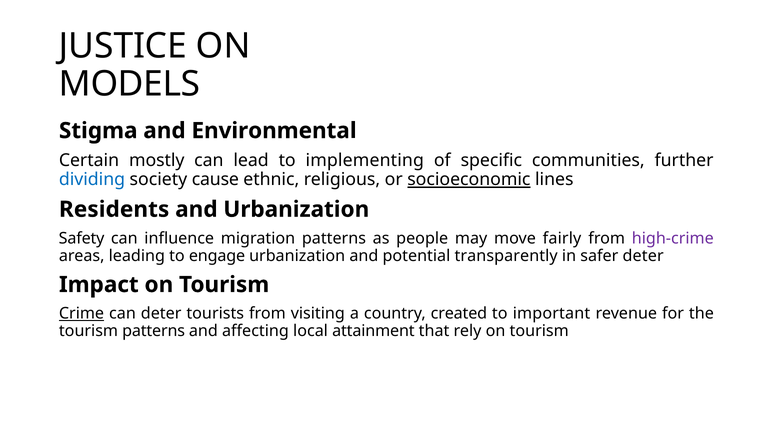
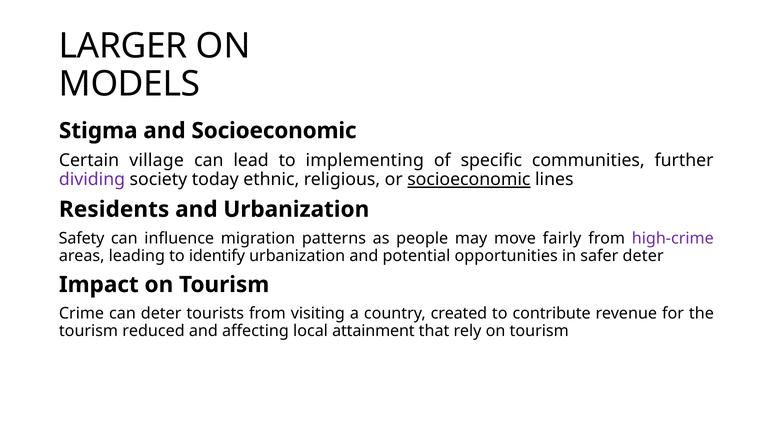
JUSTICE: JUSTICE -> LARGER (123, 46)
and Environmental: Environmental -> Socioeconomic (274, 131)
mostly: mostly -> village (157, 160)
dividing colour: blue -> purple (92, 180)
cause: cause -> today (215, 180)
engage: engage -> identify (217, 256)
transparently: transparently -> opportunities (506, 256)
Crime underline: present -> none (82, 314)
important: important -> contribute (552, 314)
tourism patterns: patterns -> reduced (154, 331)
